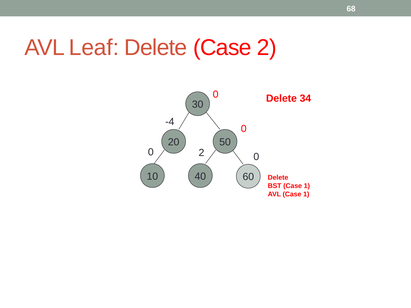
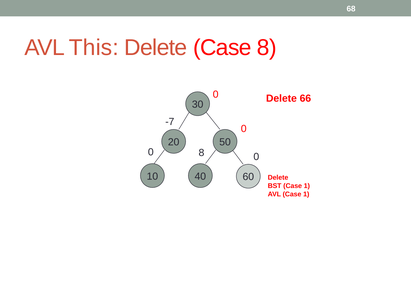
Leaf: Leaf -> This (94, 48)
Case 2: 2 -> 8 (267, 48)
34: 34 -> 66 (305, 98)
-4: -4 -> -7 (170, 122)
0 2: 2 -> 8 (201, 153)
